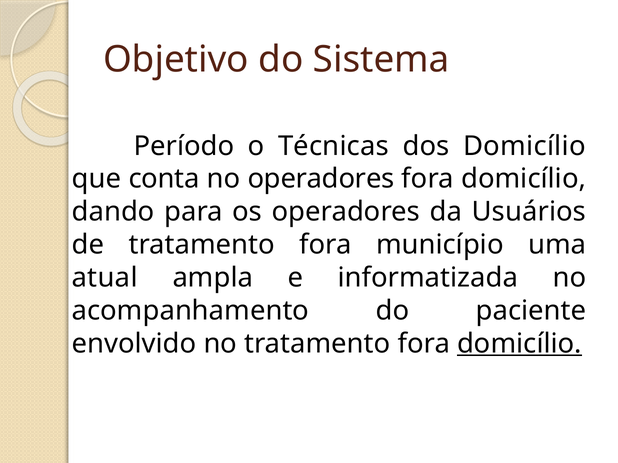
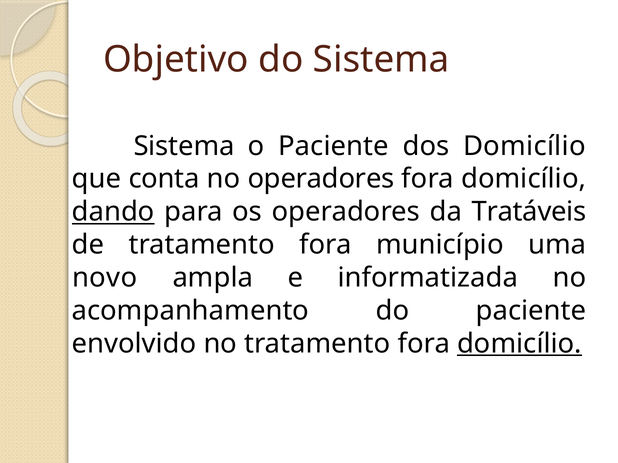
Período: Período -> Sistema (184, 146)
o Técnicas: Técnicas -> Paciente (333, 146)
dando underline: none -> present (113, 212)
Usuários: Usuários -> Tratáveis (529, 212)
atual: atual -> novo (105, 278)
